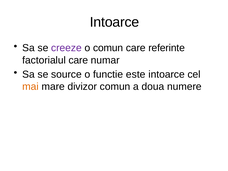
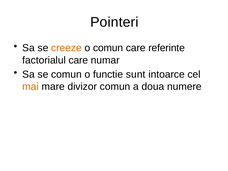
Intoarce: Intoarce -> Pointeri (114, 22)
creeze colour: purple -> orange (66, 48)
se source: source -> comun (66, 74)
este: este -> sunt (136, 74)
